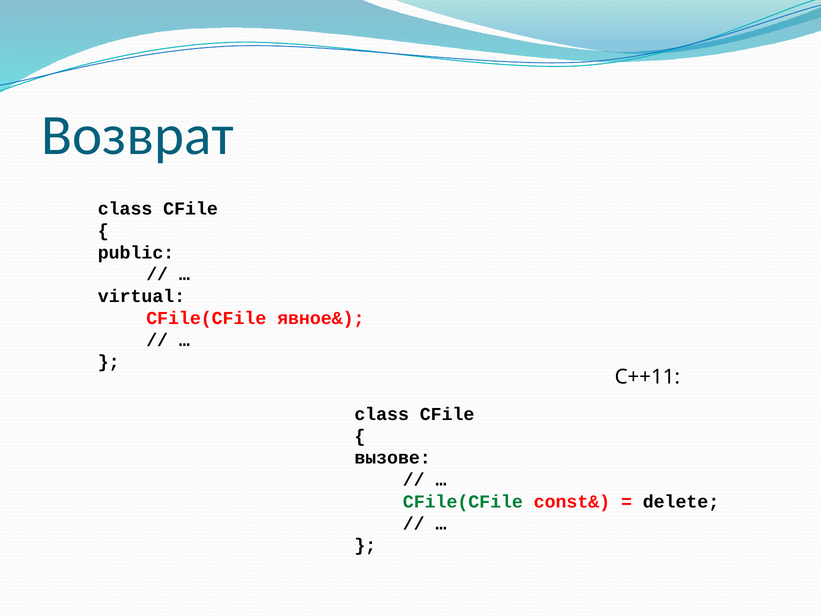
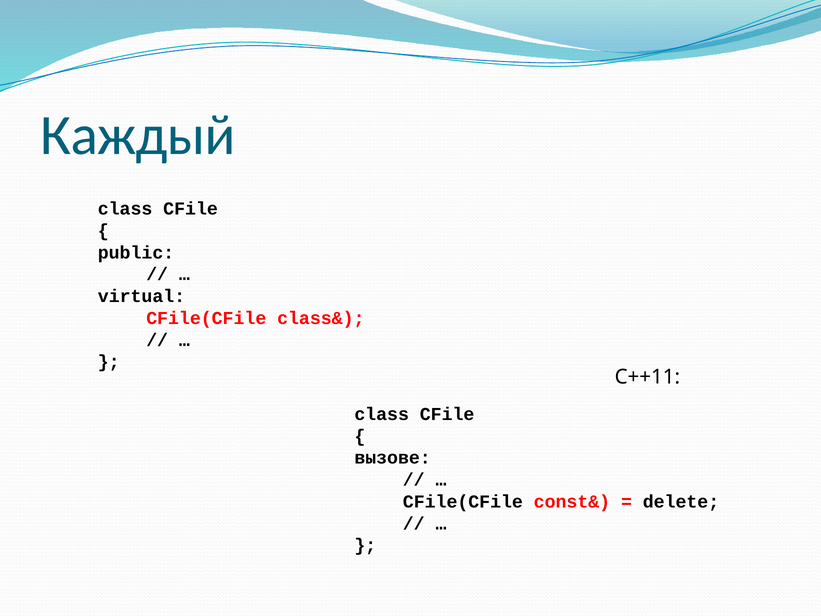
Возврат: Возврат -> Каждый (138, 136)
явное&: явное& -> class& (321, 318)
CFile(CFile colour: green -> black (463, 501)
